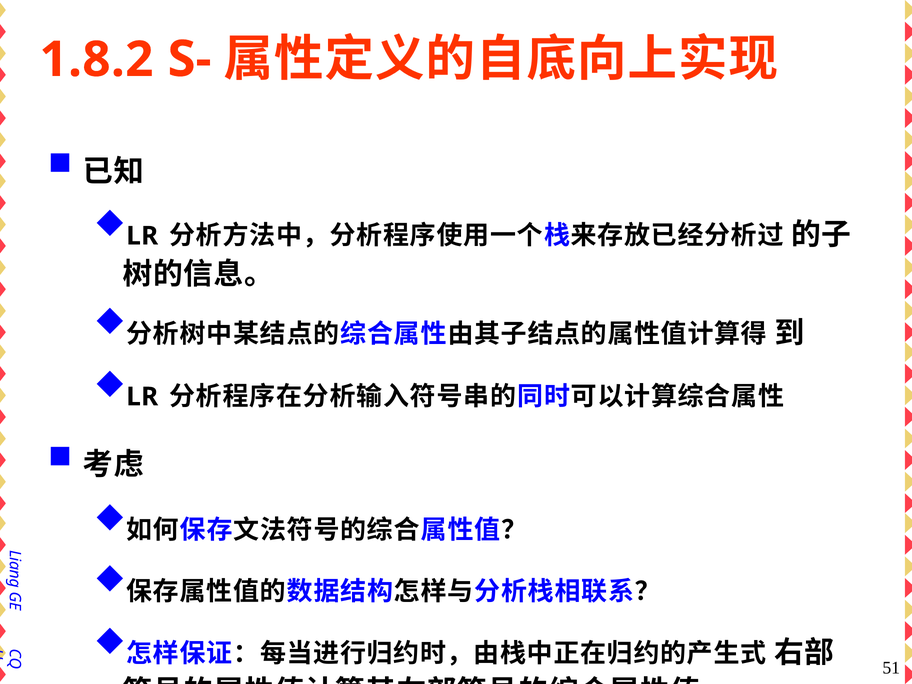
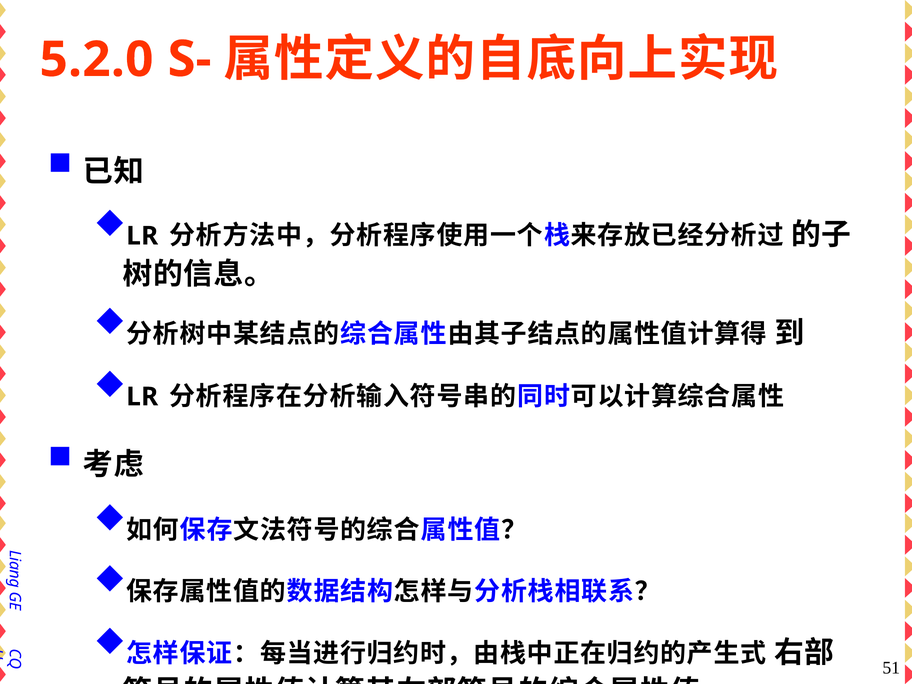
1.8.2: 1.8.2 -> 5.2.0 (96, 60)
